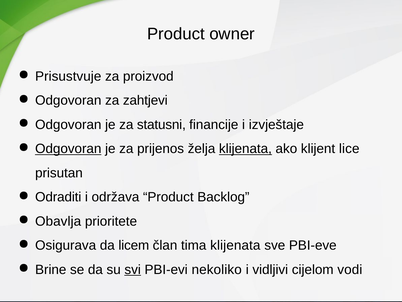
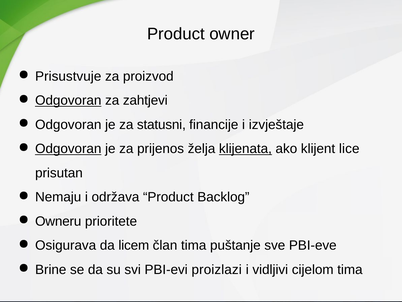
Odgovoran underline: none -> present (68, 100)
Odraditi: Odraditi -> Nemaju (58, 197)
Obavlja: Obavlja -> Owneru (58, 221)
tima klijenata: klijenata -> puštanje (235, 245)
svi underline: present -> none (133, 269)
nekoliko: nekoliko -> proizlazi (217, 269)
cijelom vodi: vodi -> tima (350, 269)
